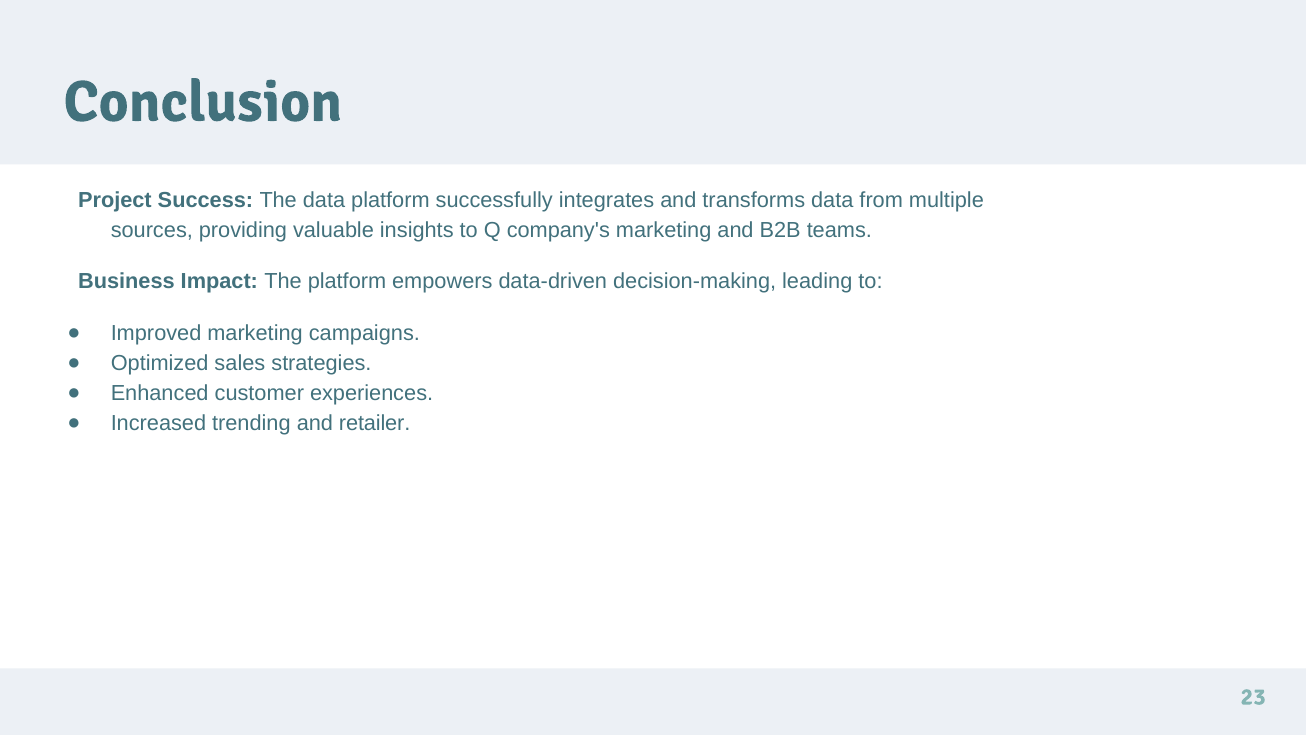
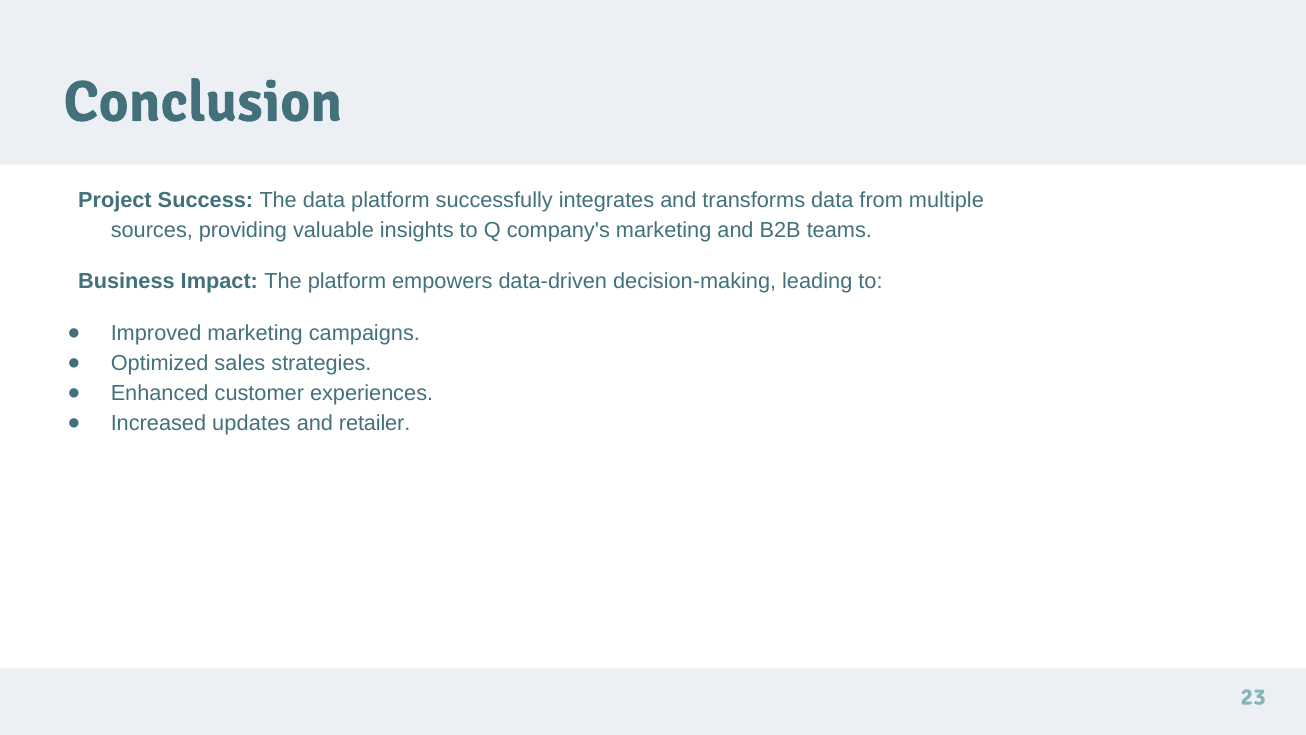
trending: trending -> updates (251, 424)
